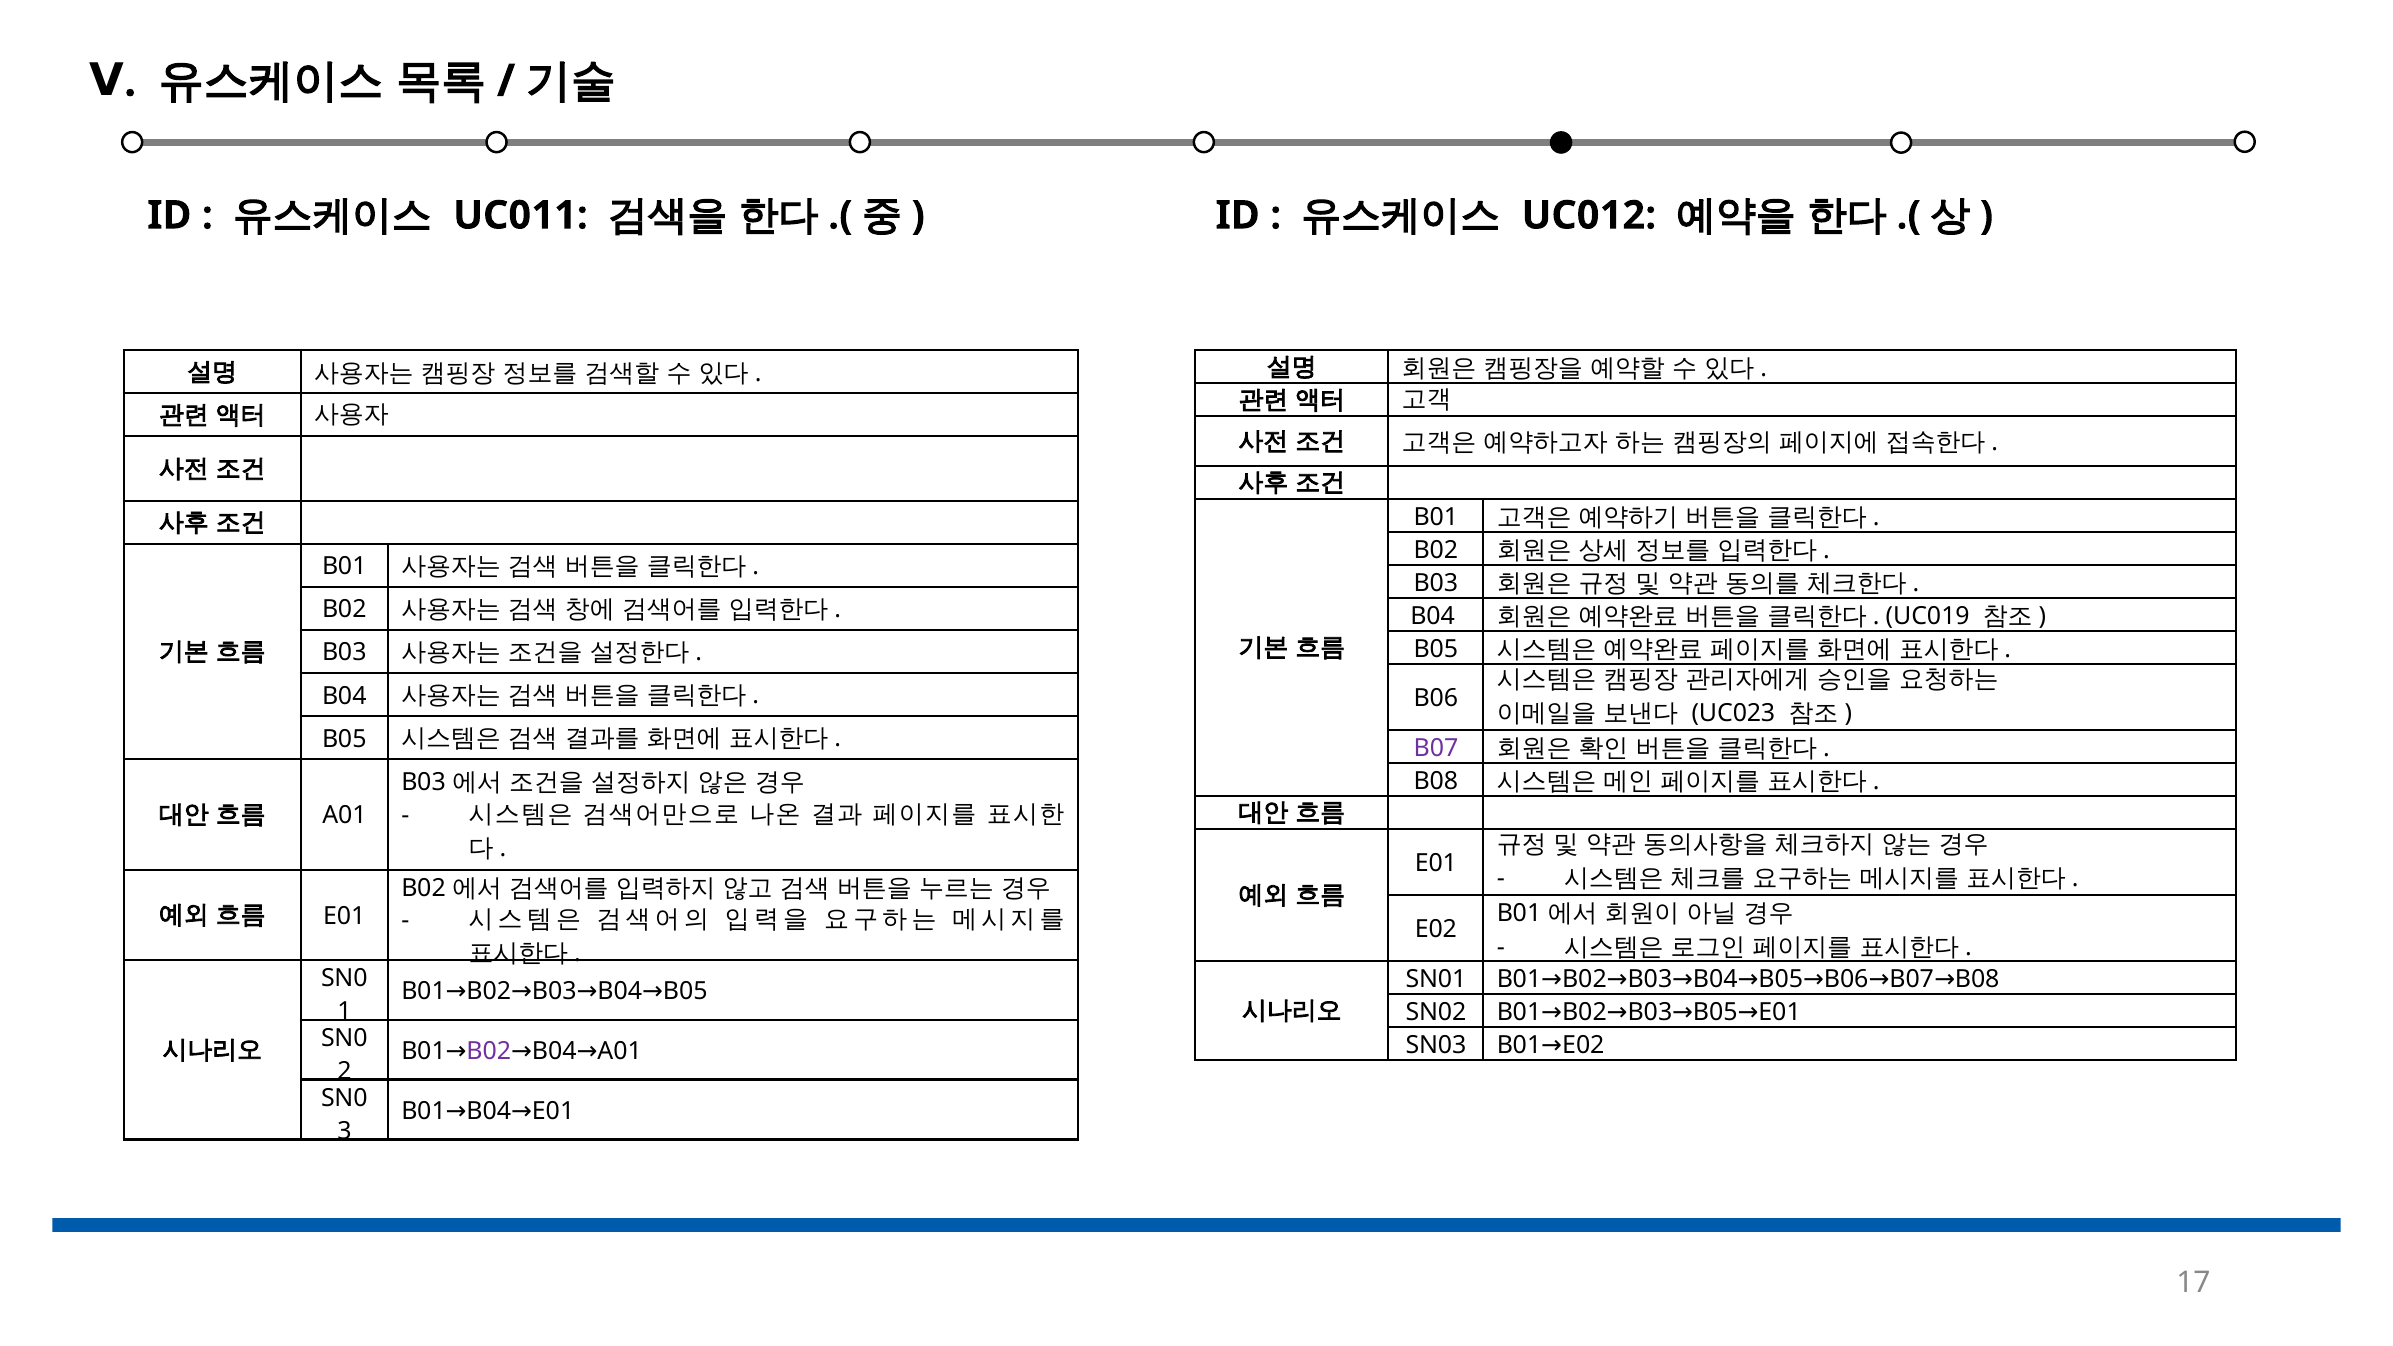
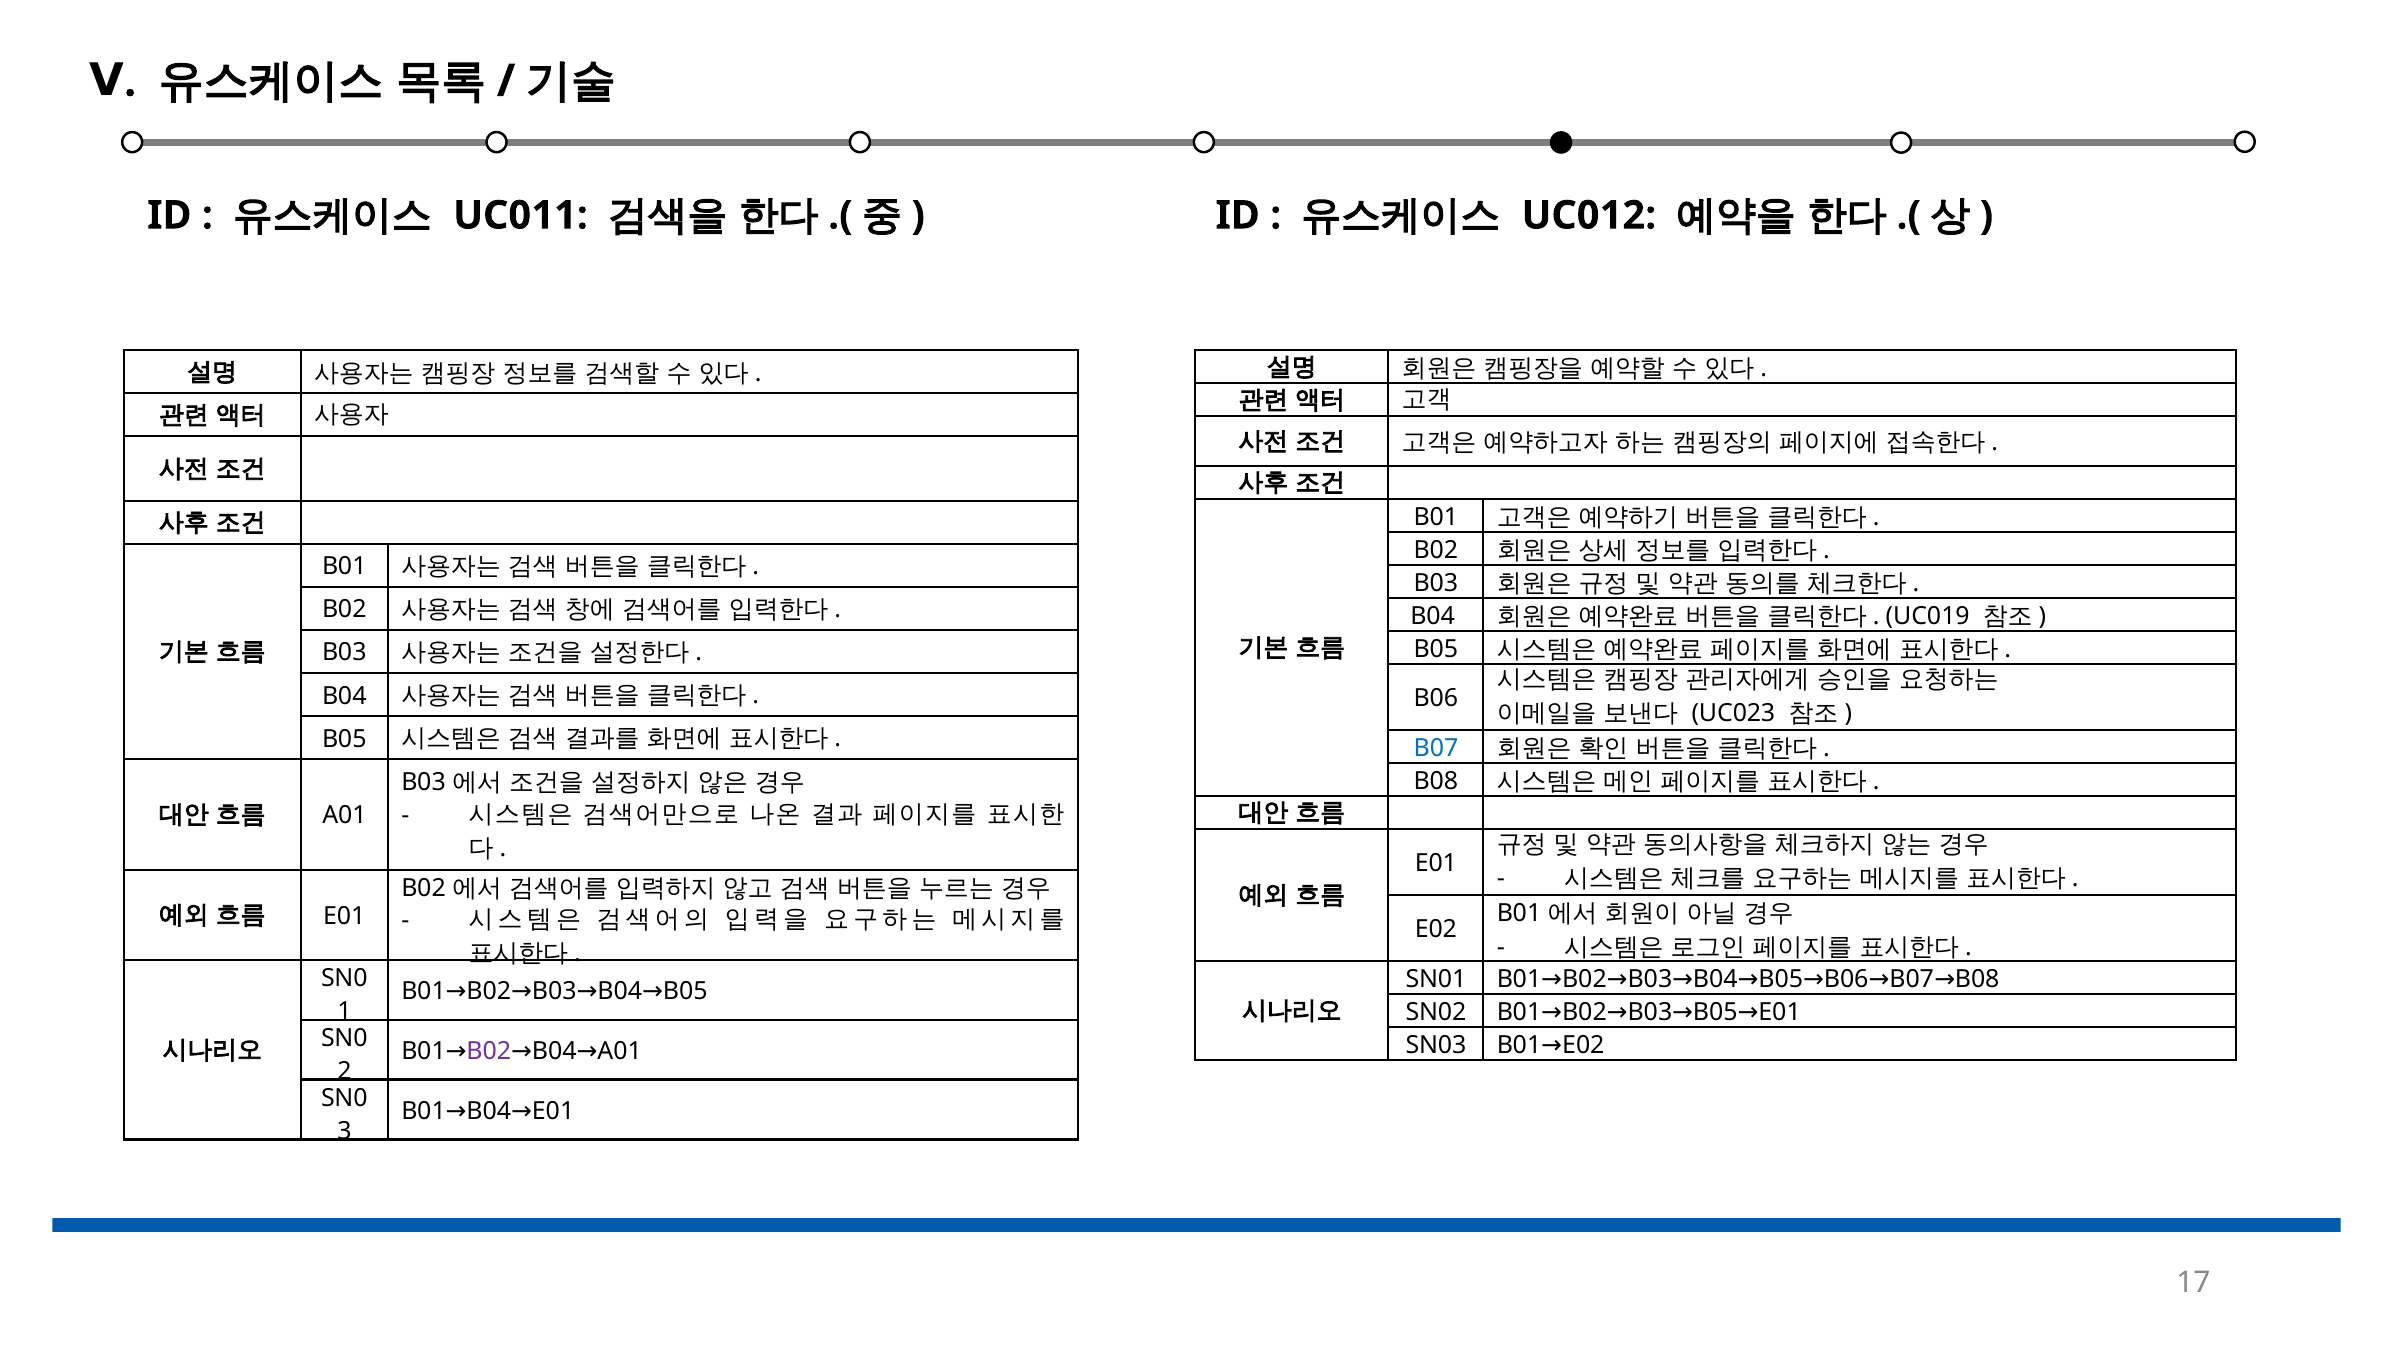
B07 colour: purple -> blue (1436, 748)
